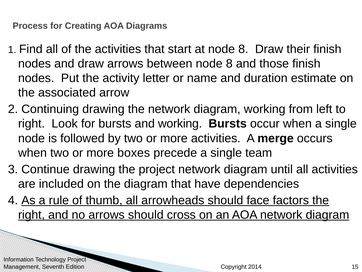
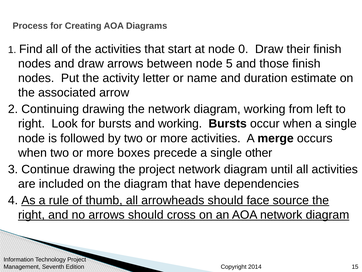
at node 8: 8 -> 0 (243, 49)
between node 8: 8 -> 5 (229, 64)
team: team -> other (259, 152)
factors: factors -> source (291, 200)
